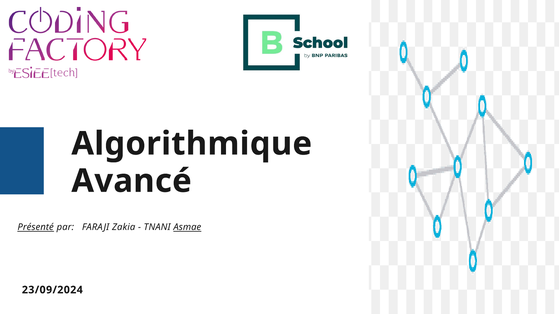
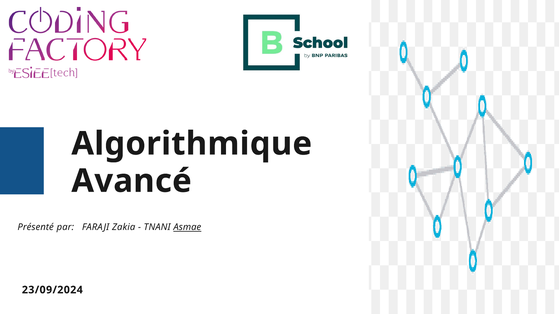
Présenté underline: present -> none (36, 228)
